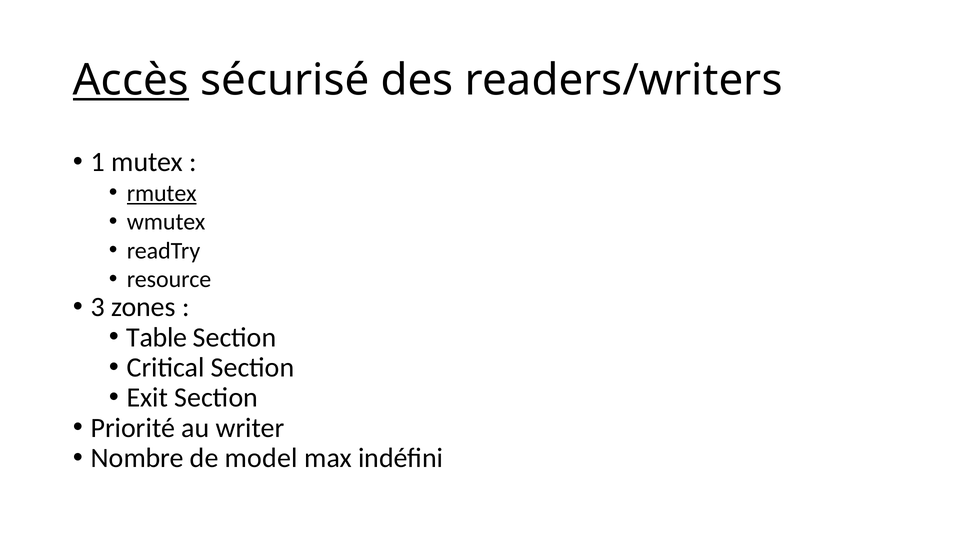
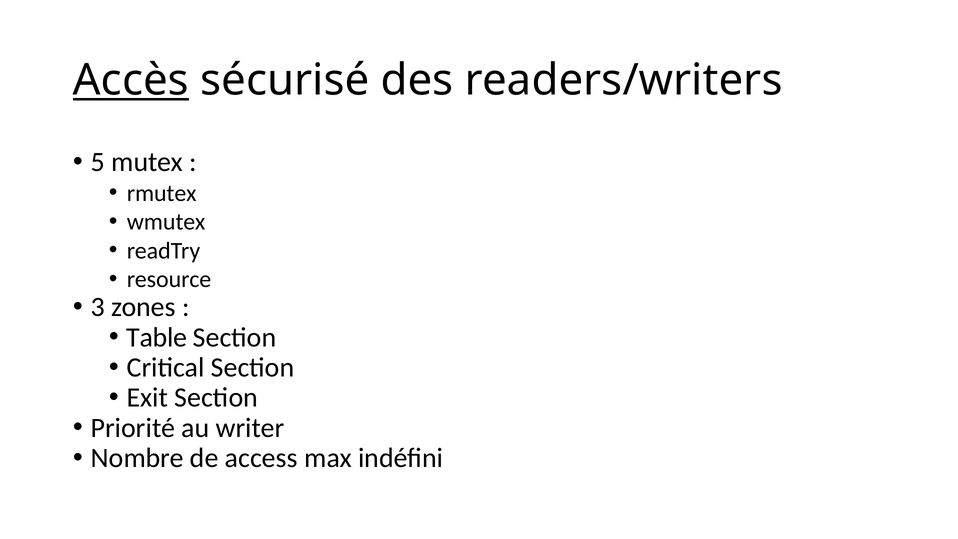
1: 1 -> 5 (98, 162)
rmutex underline: present -> none (162, 193)
model: model -> access (261, 458)
